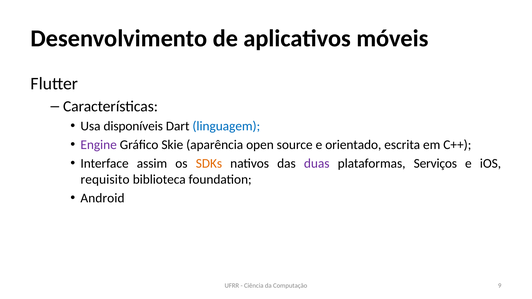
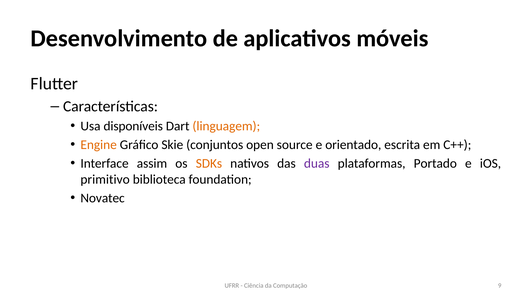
linguagem colour: blue -> orange (226, 126)
Engine colour: purple -> orange (99, 145)
aparência: aparência -> conjuntos (215, 145)
Serviços: Serviços -> Portado (435, 164)
requisito: requisito -> primitivo (105, 180)
Android: Android -> Novatec (103, 198)
